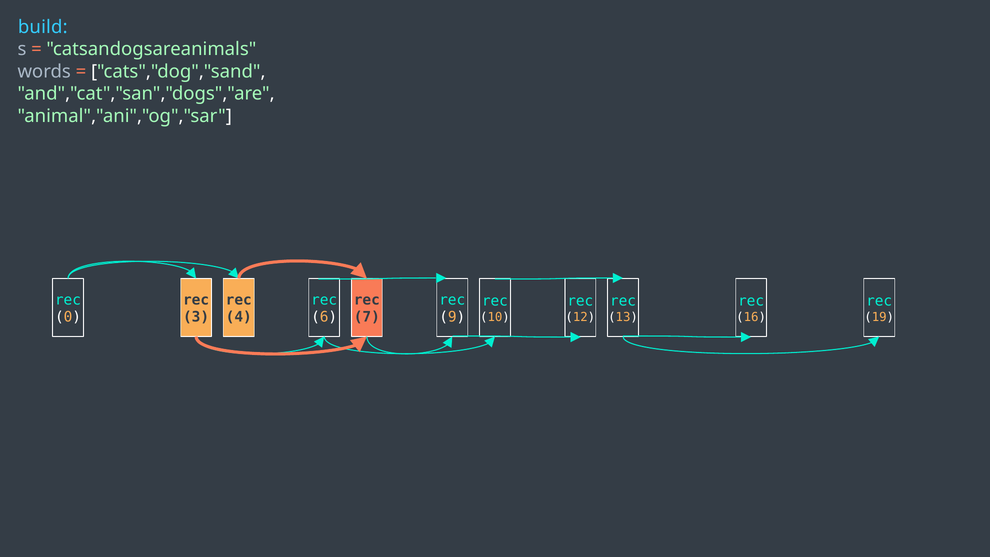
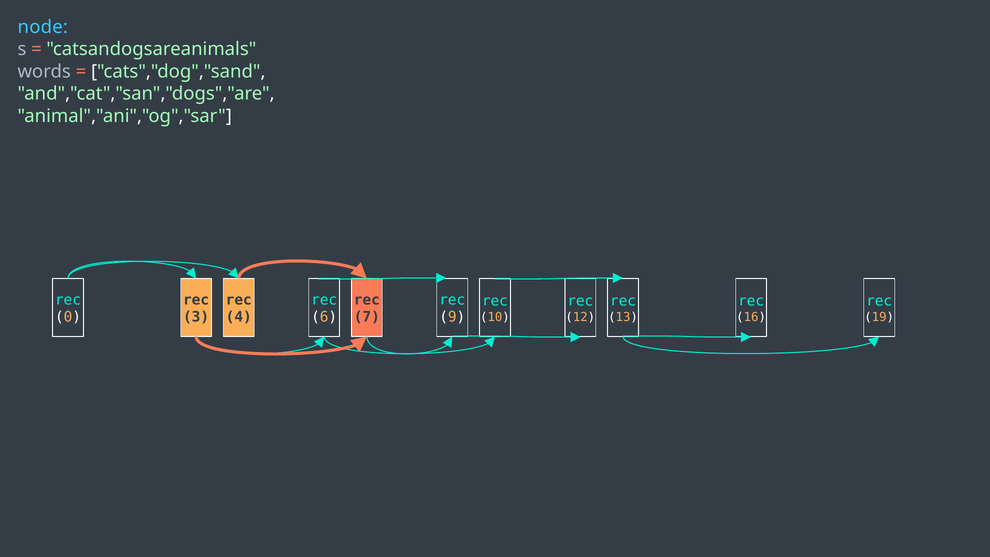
build: build -> node (43, 27)
